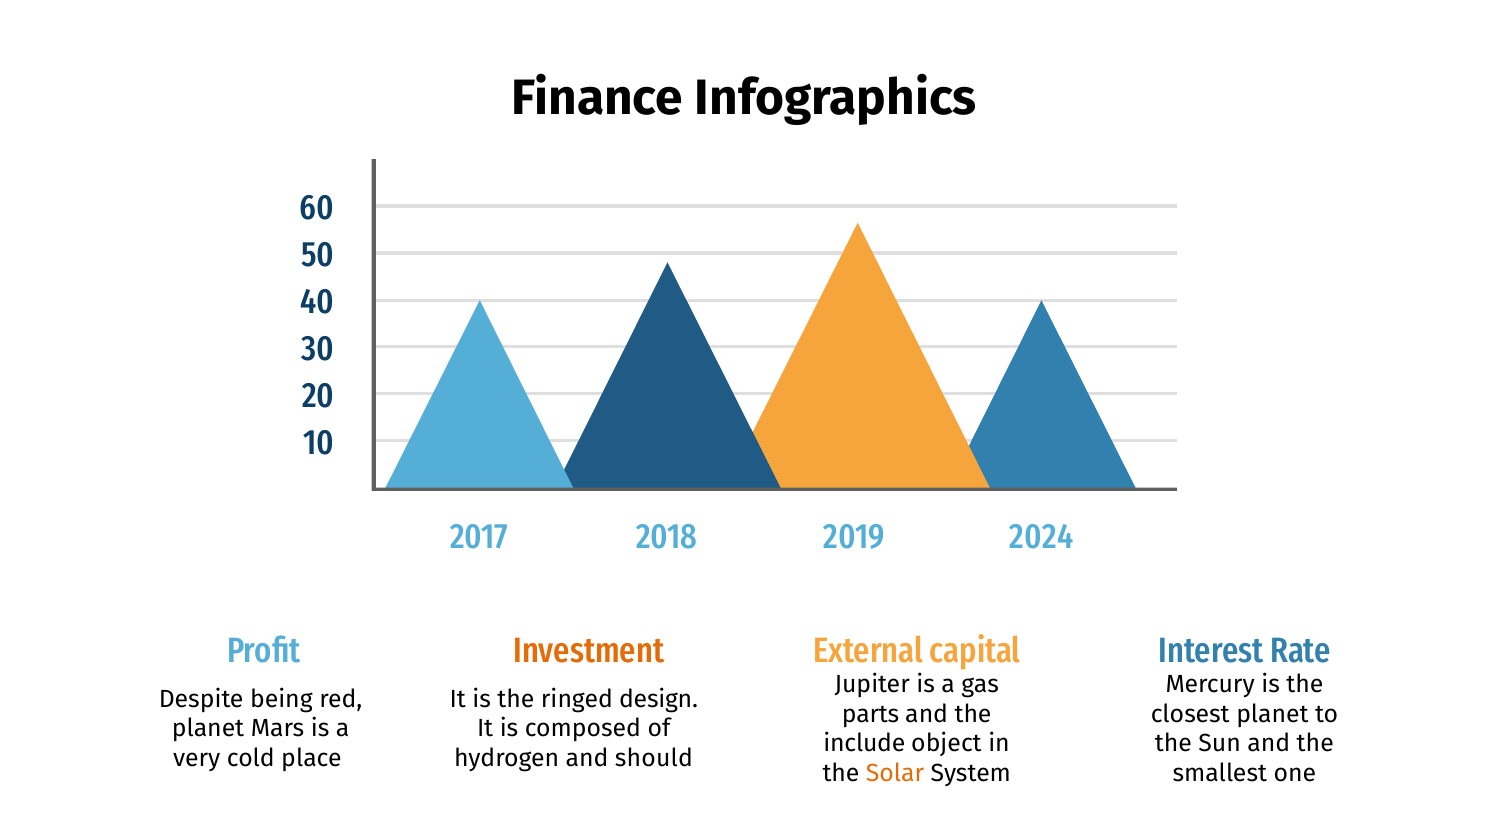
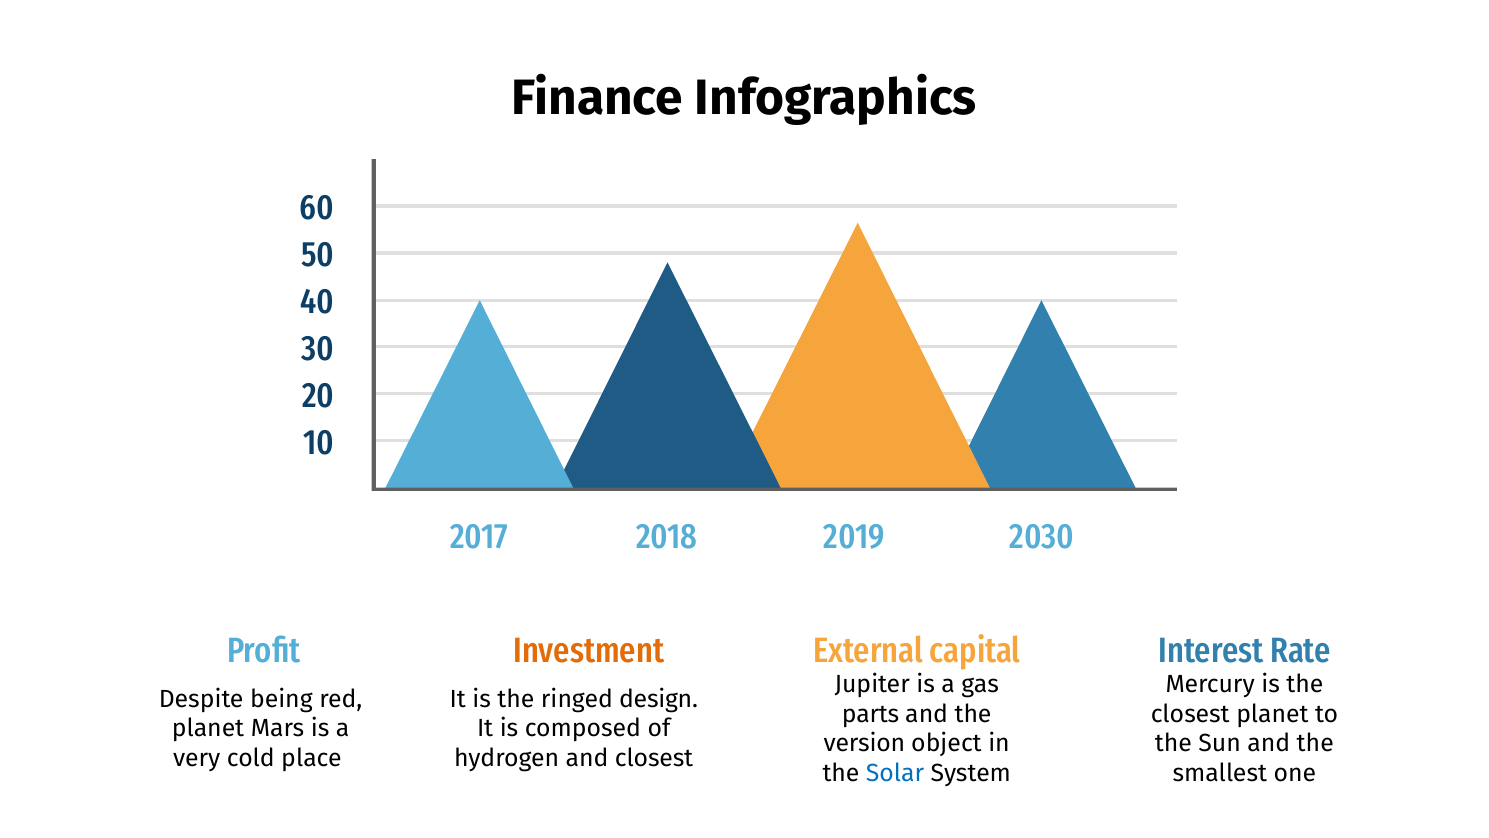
2024: 2024 -> 2030 (1042, 536)
include: include -> version (864, 743)
and should: should -> closest (654, 758)
Solar colour: orange -> blue (895, 773)
